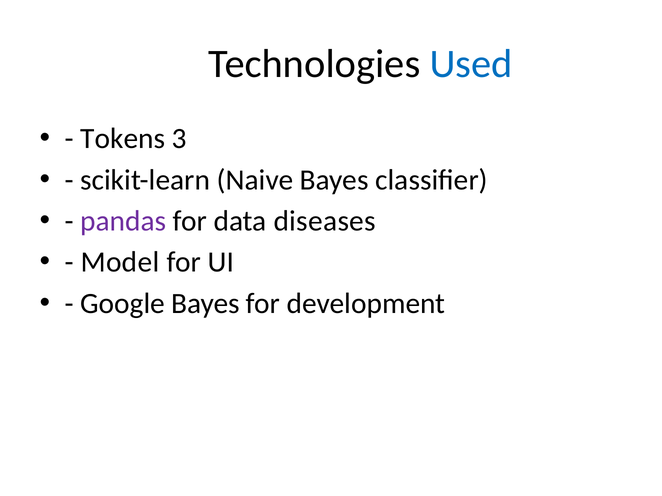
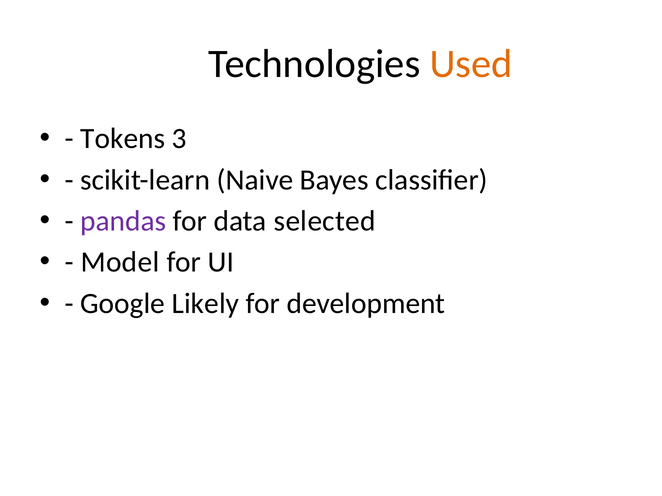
Used colour: blue -> orange (471, 64)
diseases: diseases -> selected (325, 221)
Google Bayes: Bayes -> Likely (205, 304)
